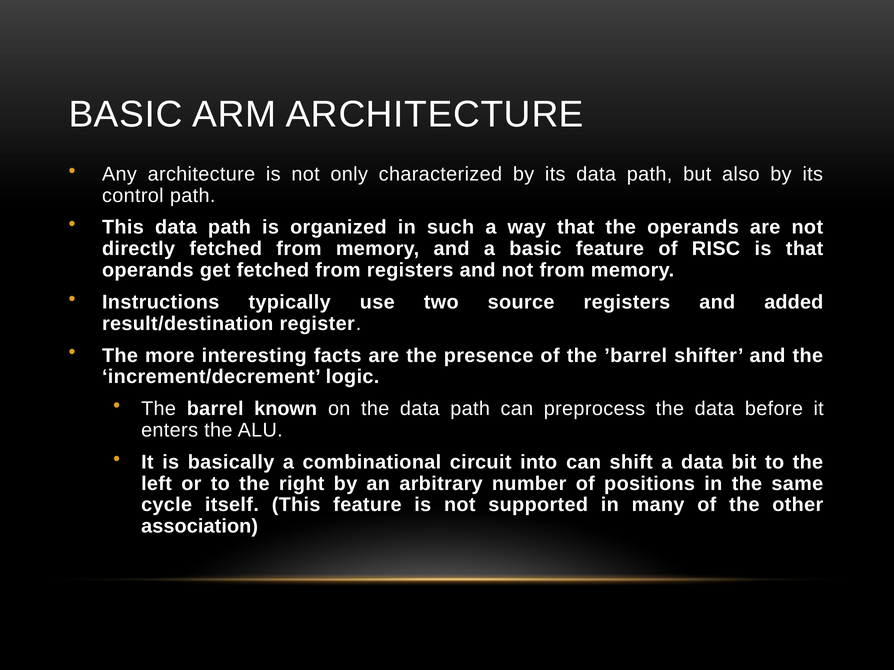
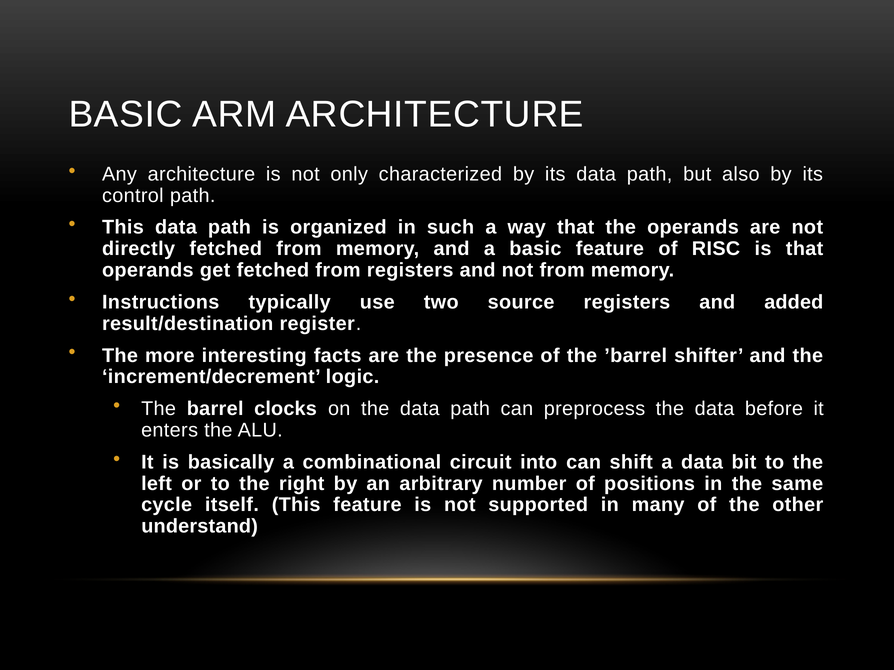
known: known -> clocks (286, 409)
association: association -> understand (200, 527)
